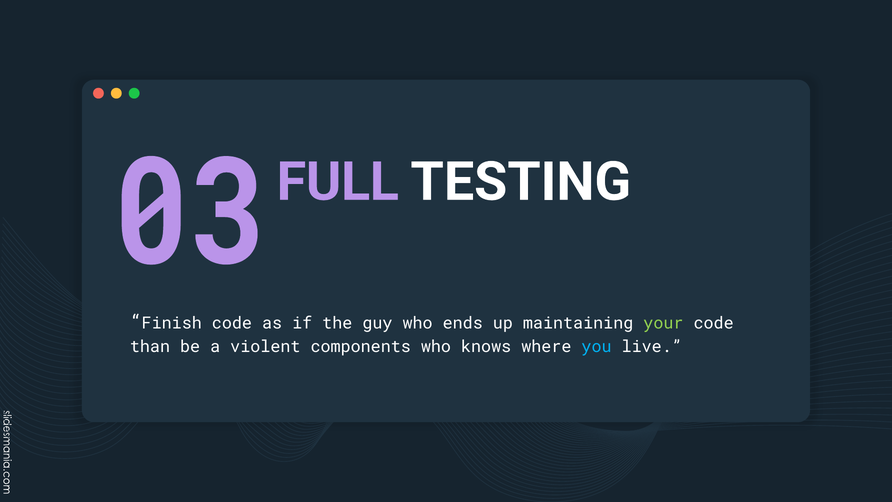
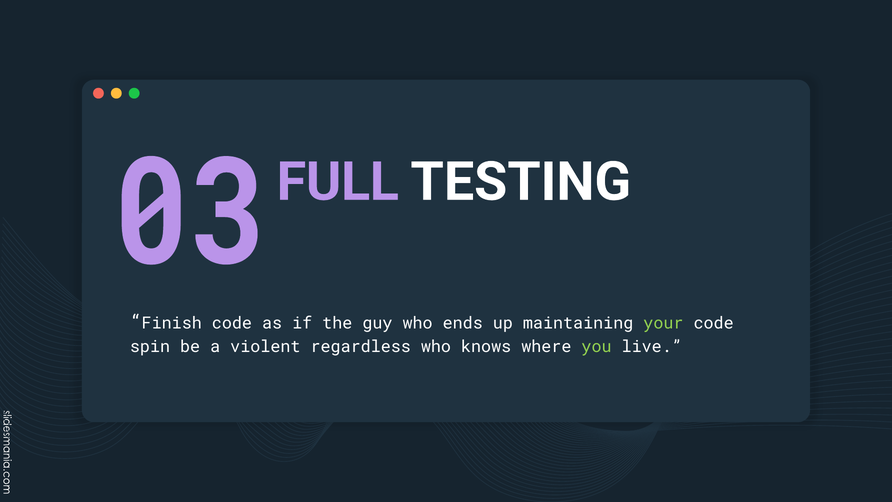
than: than -> spin (150, 347)
components: components -> regardless (361, 347)
you colour: light blue -> light green (597, 347)
